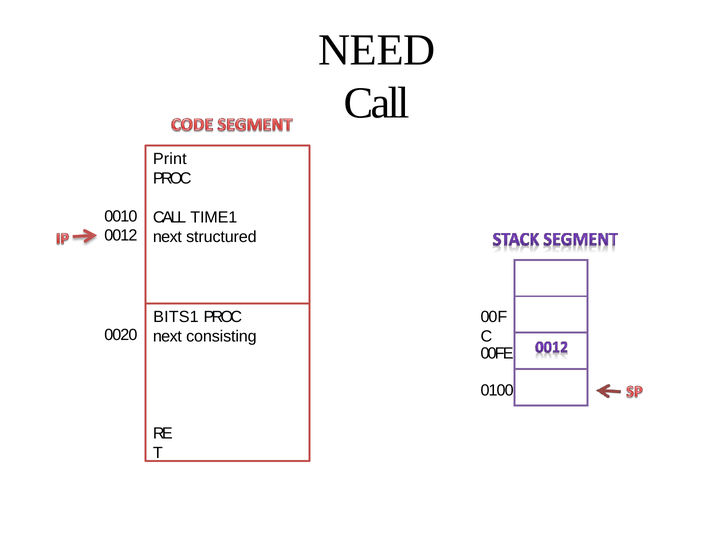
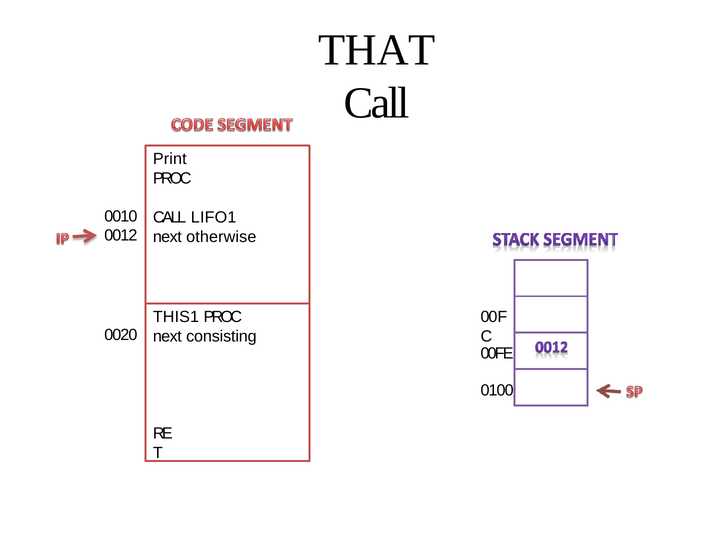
NEED: NEED -> THAT (377, 50)
TIME1: TIME1 -> LIFO1 (214, 217)
structured: structured -> otherwise (221, 237)
BITS1: BITS1 -> THIS1 (176, 317)
